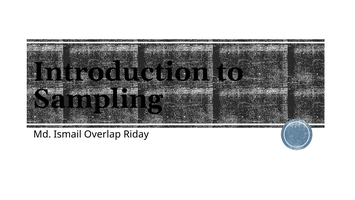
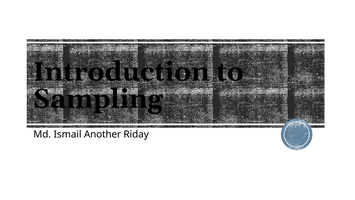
Overlap: Overlap -> Another (103, 134)
